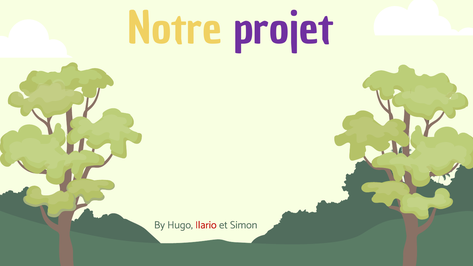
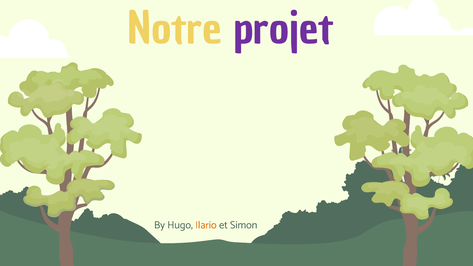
Ilario colour: red -> orange (206, 225)
